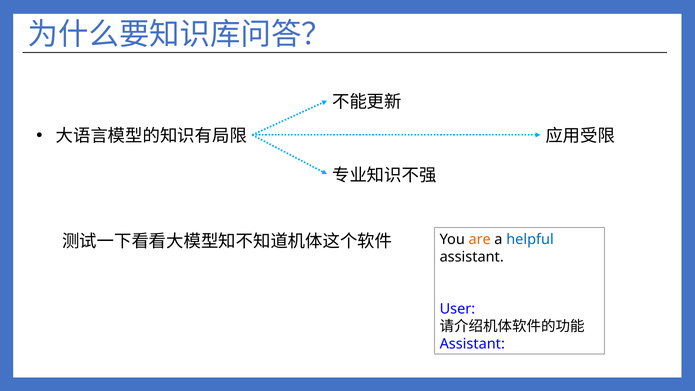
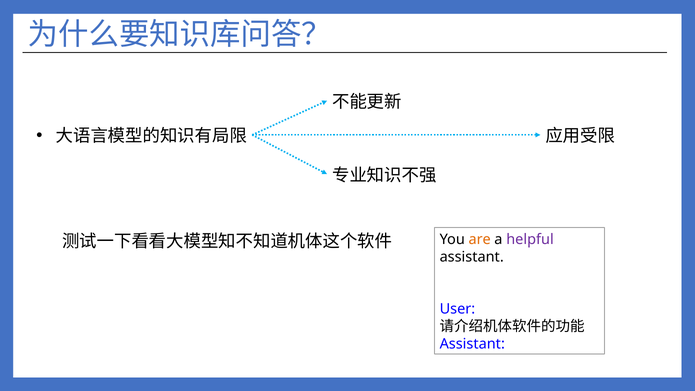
helpful colour: blue -> purple (530, 240)
